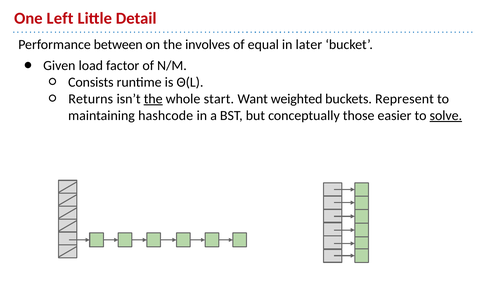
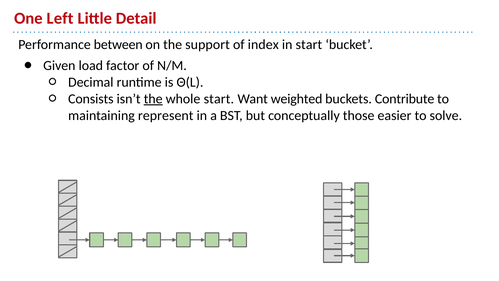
involves: involves -> support (208, 45)
equal: equal -> index (263, 45)
in later: later -> start (309, 45)
Consists: Consists -> Decimal (91, 82)
Returns: Returns -> Consists (91, 99)
Represent: Represent -> Contribute (405, 99)
hashcode: hashcode -> represent (166, 115)
solve underline: present -> none (446, 115)
